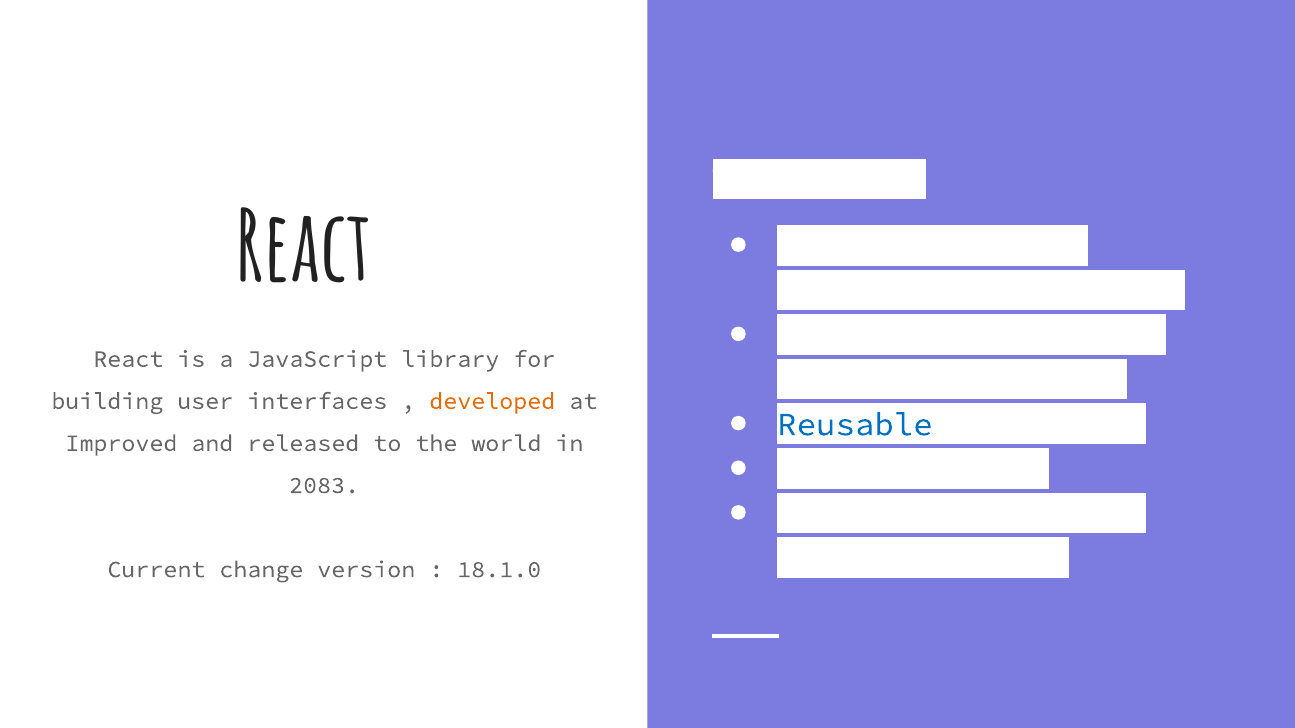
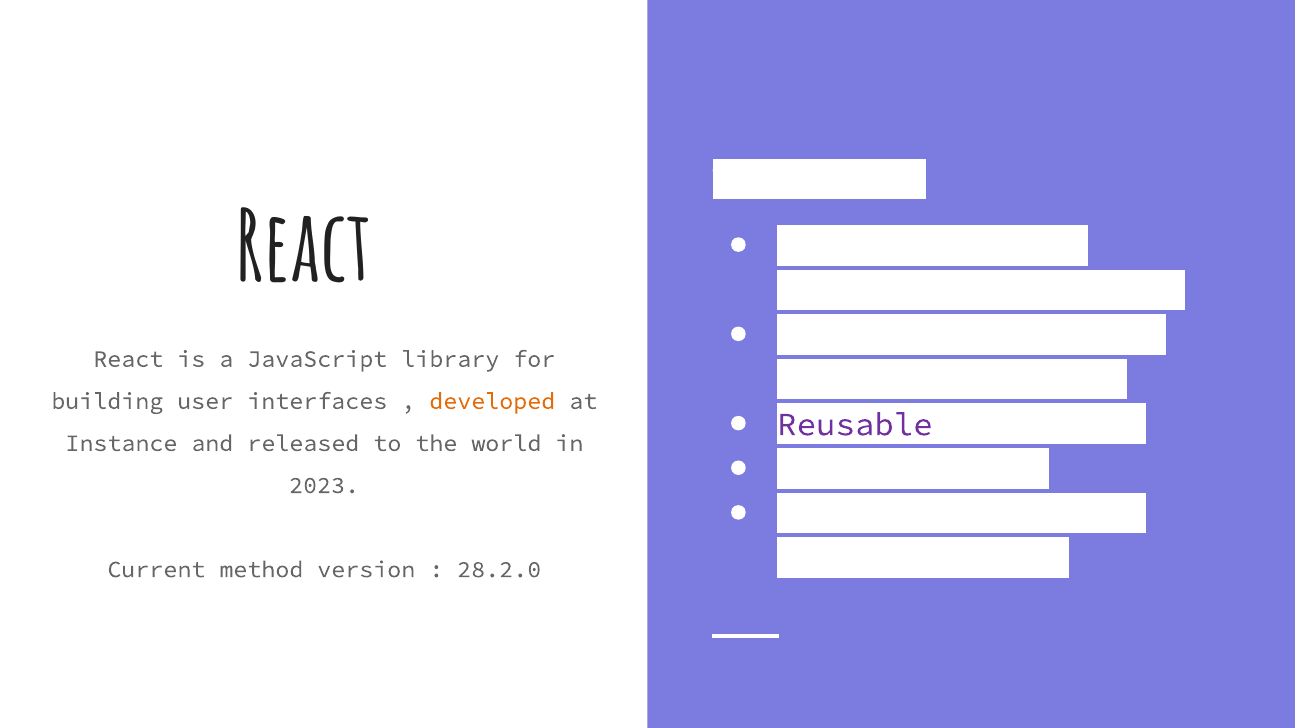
Reusable colour: blue -> purple (855, 425)
Improved: Improved -> Instance (121, 443)
2083: 2083 -> 2023 (324, 486)
change: change -> method (261, 570)
18.1.0: 18.1.0 -> 28.2.0 (499, 570)
